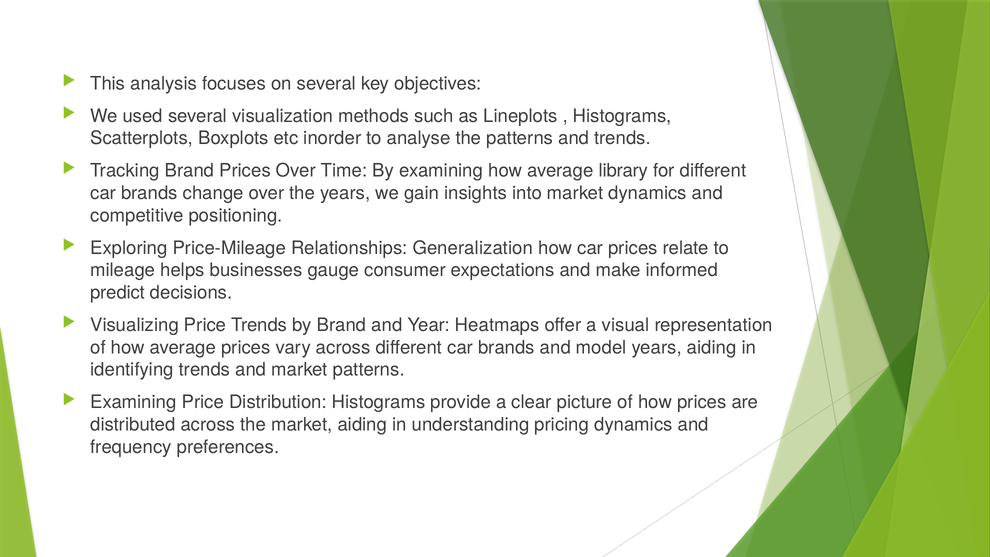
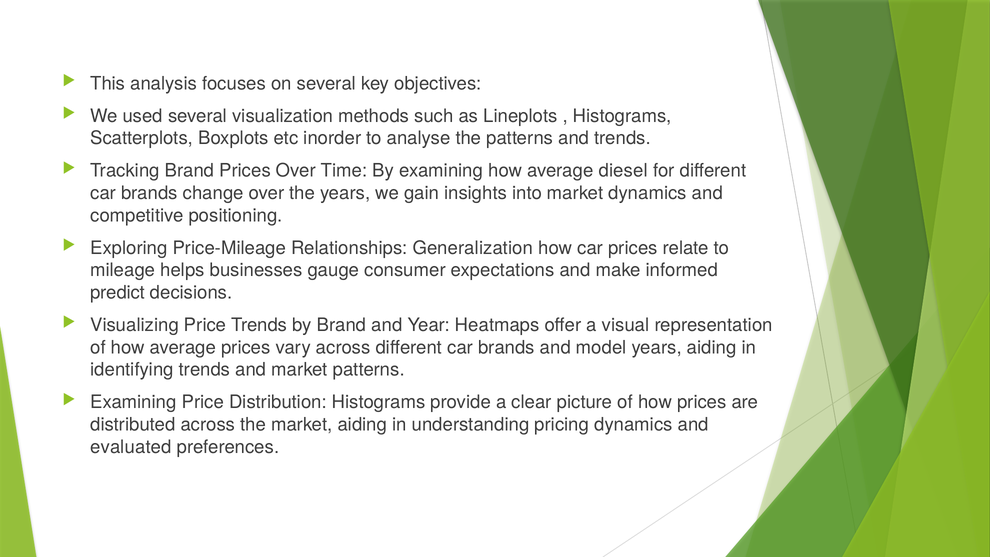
library: library -> diesel (623, 171)
frequency: frequency -> evaluated (131, 447)
